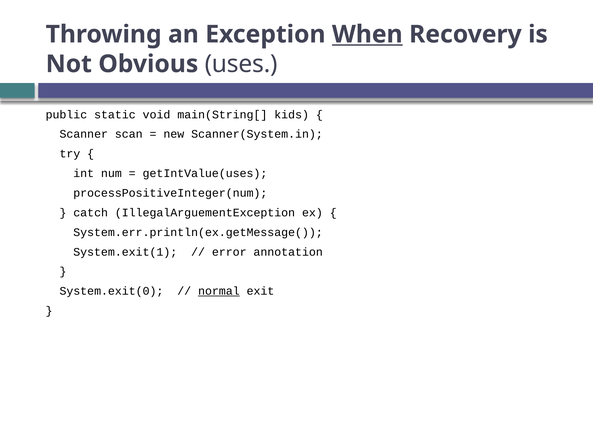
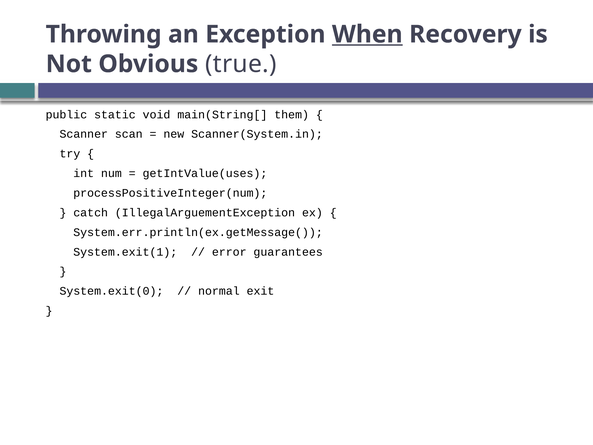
uses: uses -> true (241, 64)
kids: kids -> them (292, 114)
annotation: annotation -> guarantees (288, 252)
normal underline: present -> none (219, 291)
